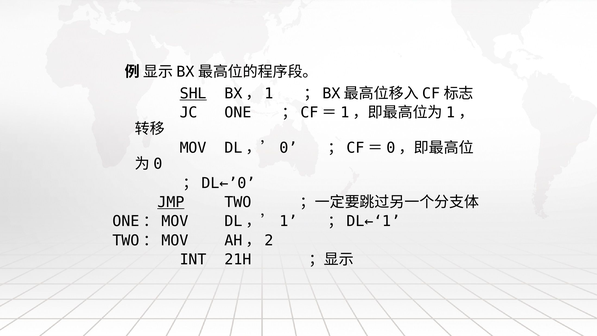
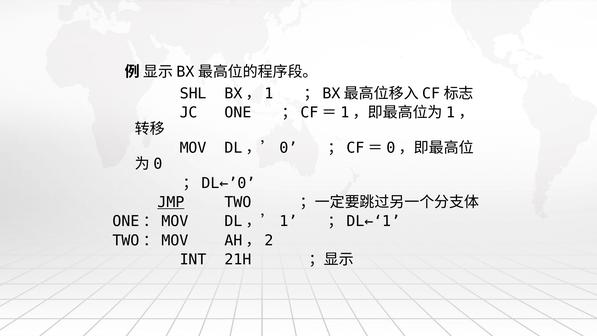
SHL underline: present -> none (193, 94)
